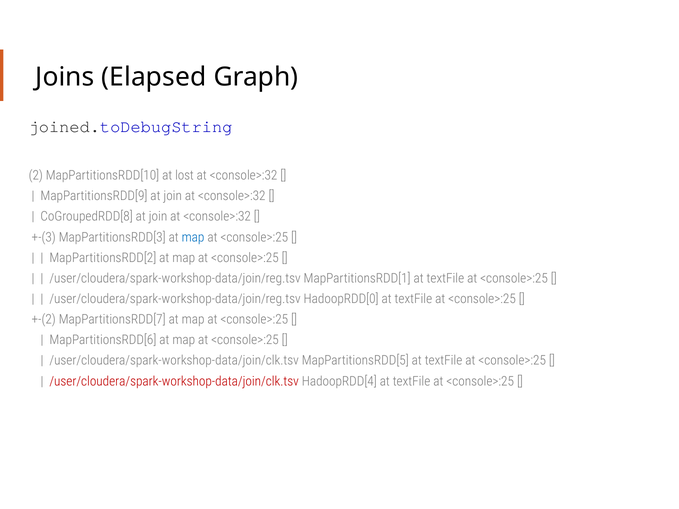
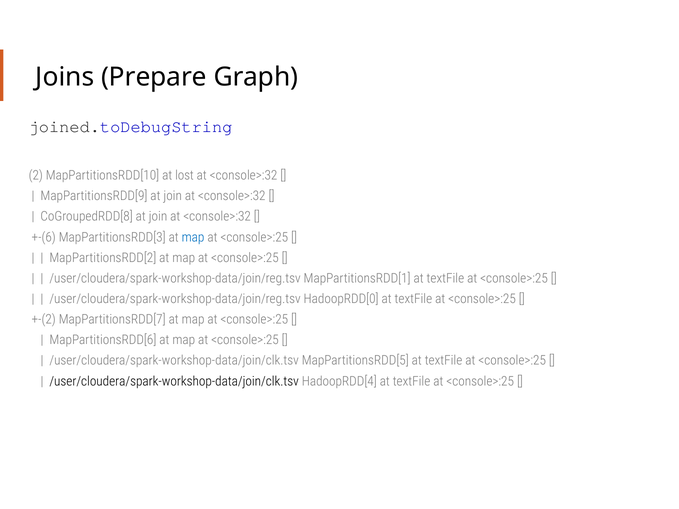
Elapsed: Elapsed -> Prepare (154, 77)
+-(3: +-(3 -> +-(6 (44, 237)
/user/cloudera/spark-workshop-data/join/clk.tsv colour: red -> black (174, 381)
